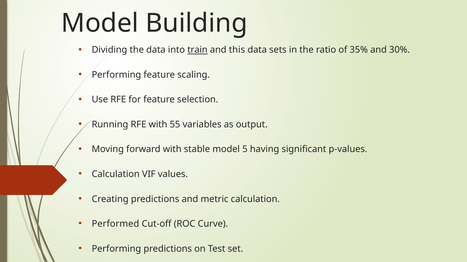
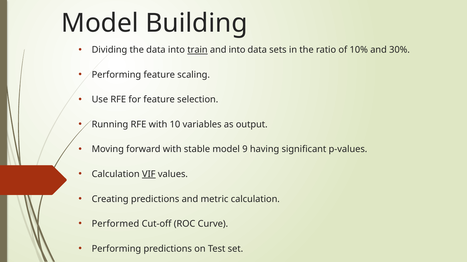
and this: this -> into (237, 50)
35%: 35% -> 10% (359, 50)
55: 55 -> 10 (175, 125)
5: 5 -> 9 (245, 150)
VIF underline: none -> present (149, 175)
